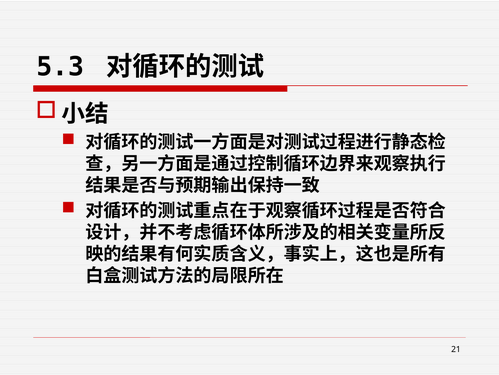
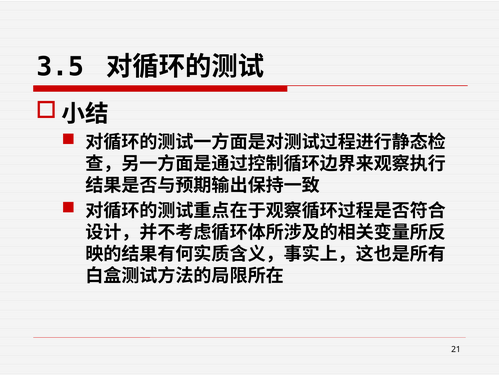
5.3: 5.3 -> 3.5 (60, 67)
